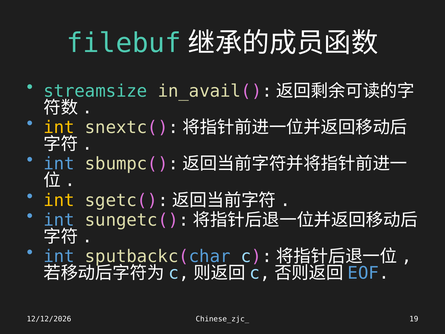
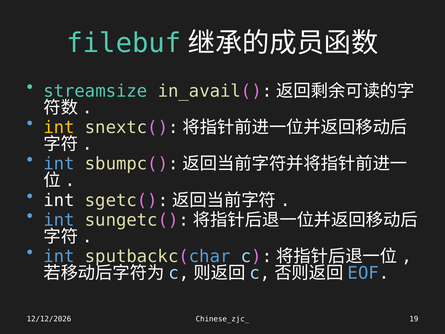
int colour: yellow -> white (59, 200)
